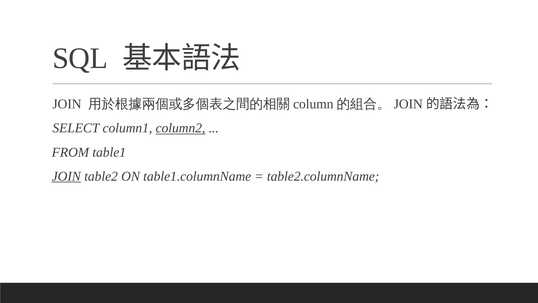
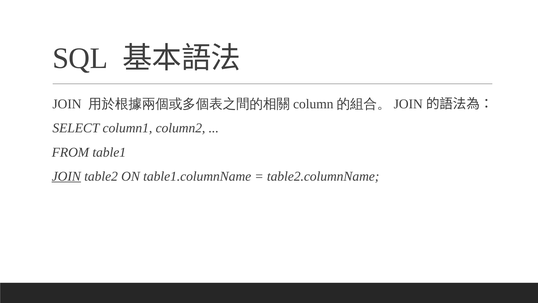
column2 underline: present -> none (181, 128)
